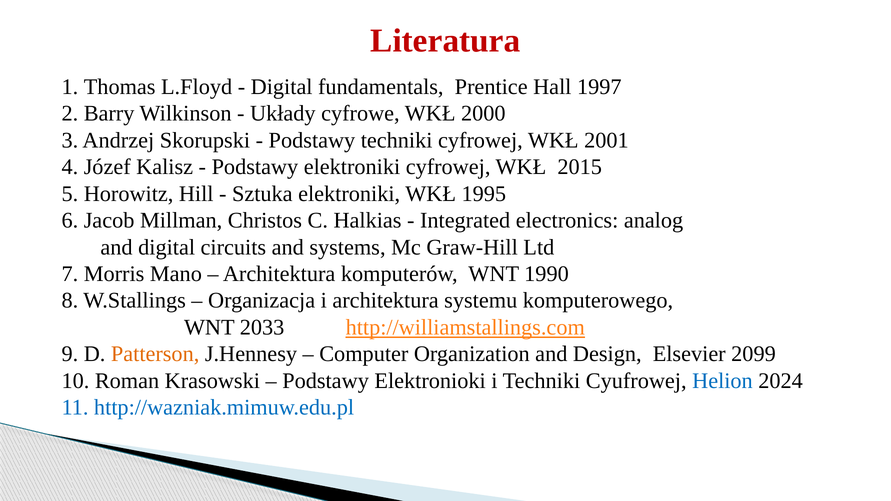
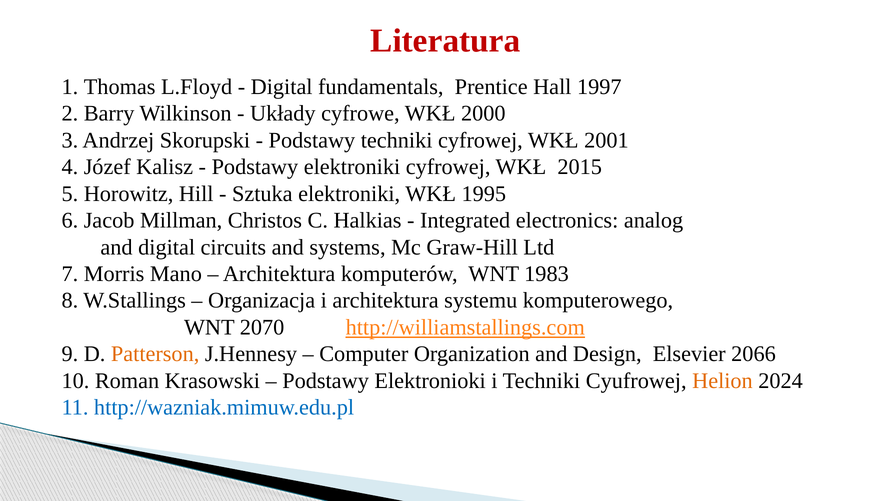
1990: 1990 -> 1983 (547, 274)
2033: 2033 -> 2070 (262, 327)
2099: 2099 -> 2066 (754, 354)
Helion colour: blue -> orange (722, 381)
